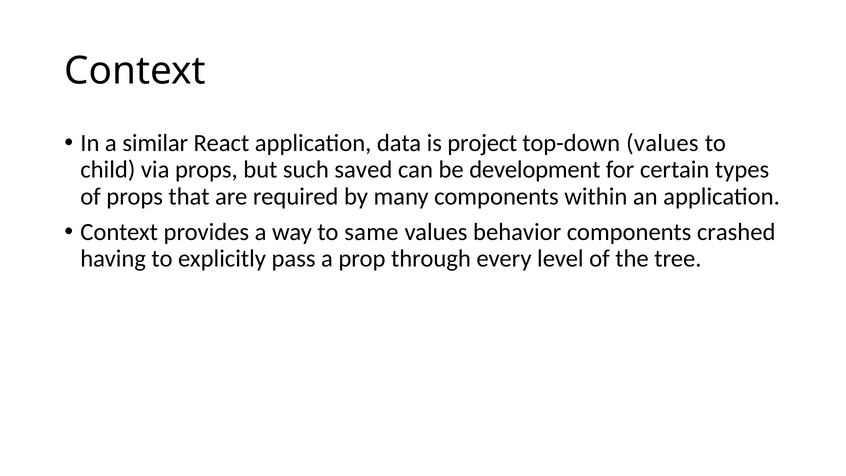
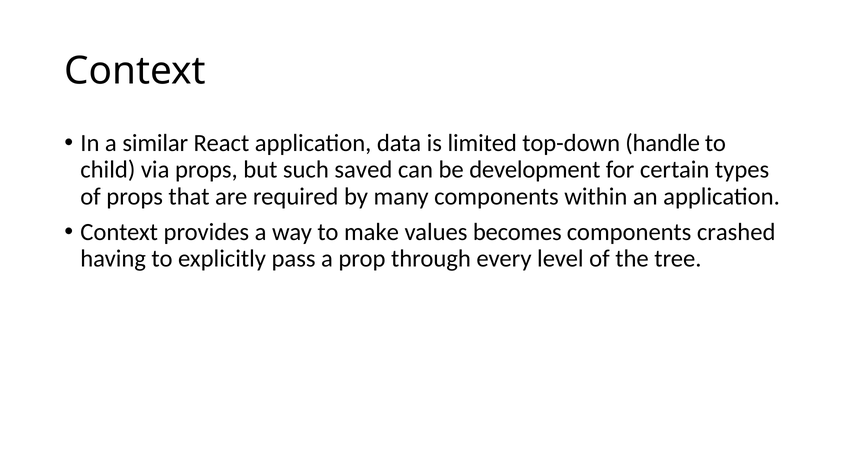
project: project -> limited (482, 143)
top-down values: values -> handle (663, 143)
same: same -> make (372, 232)
behavior: behavior -> becomes (517, 232)
